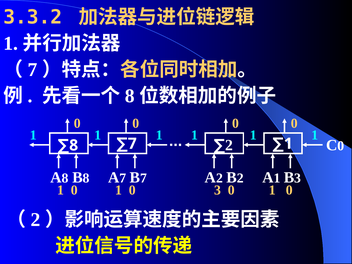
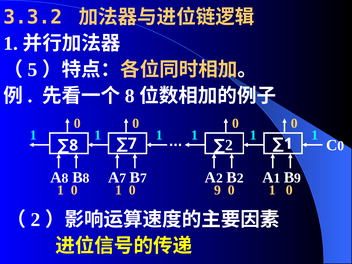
7: 7 -> 5 (33, 70)
3: 3 -> 9 (298, 178)
0 3: 3 -> 9 (218, 190)
